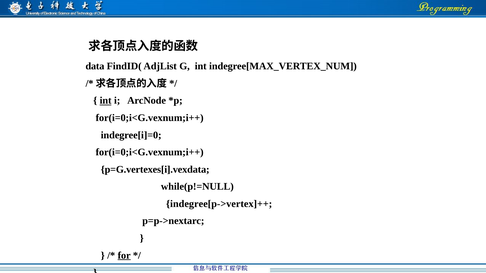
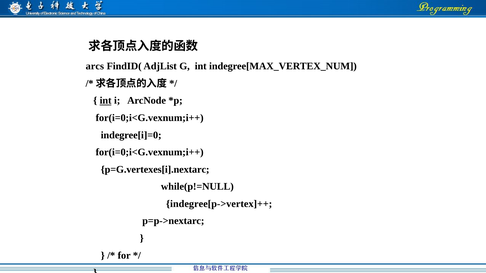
data: data -> arcs (95, 66)
p=G.vertexes[i].vexdata: p=G.vertexes[i].vexdata -> p=G.vertexes[i].nextarc (155, 170)
for underline: present -> none (124, 256)
